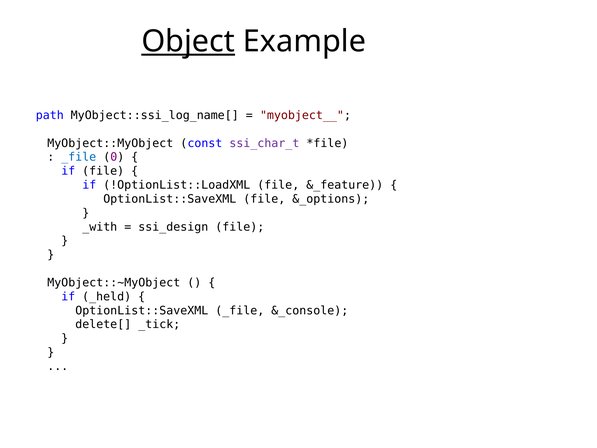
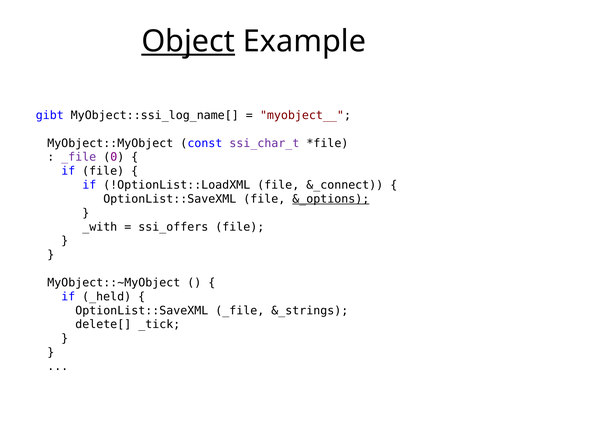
path: path -> gibt (50, 115)
_file colour: blue -> purple (79, 157)
&_feature: &_feature -> &_connect (345, 185)
&_options underline: none -> present (331, 199)
ssi_design: ssi_design -> ssi_offers (173, 227)
&_console: &_console -> &_strings (310, 310)
